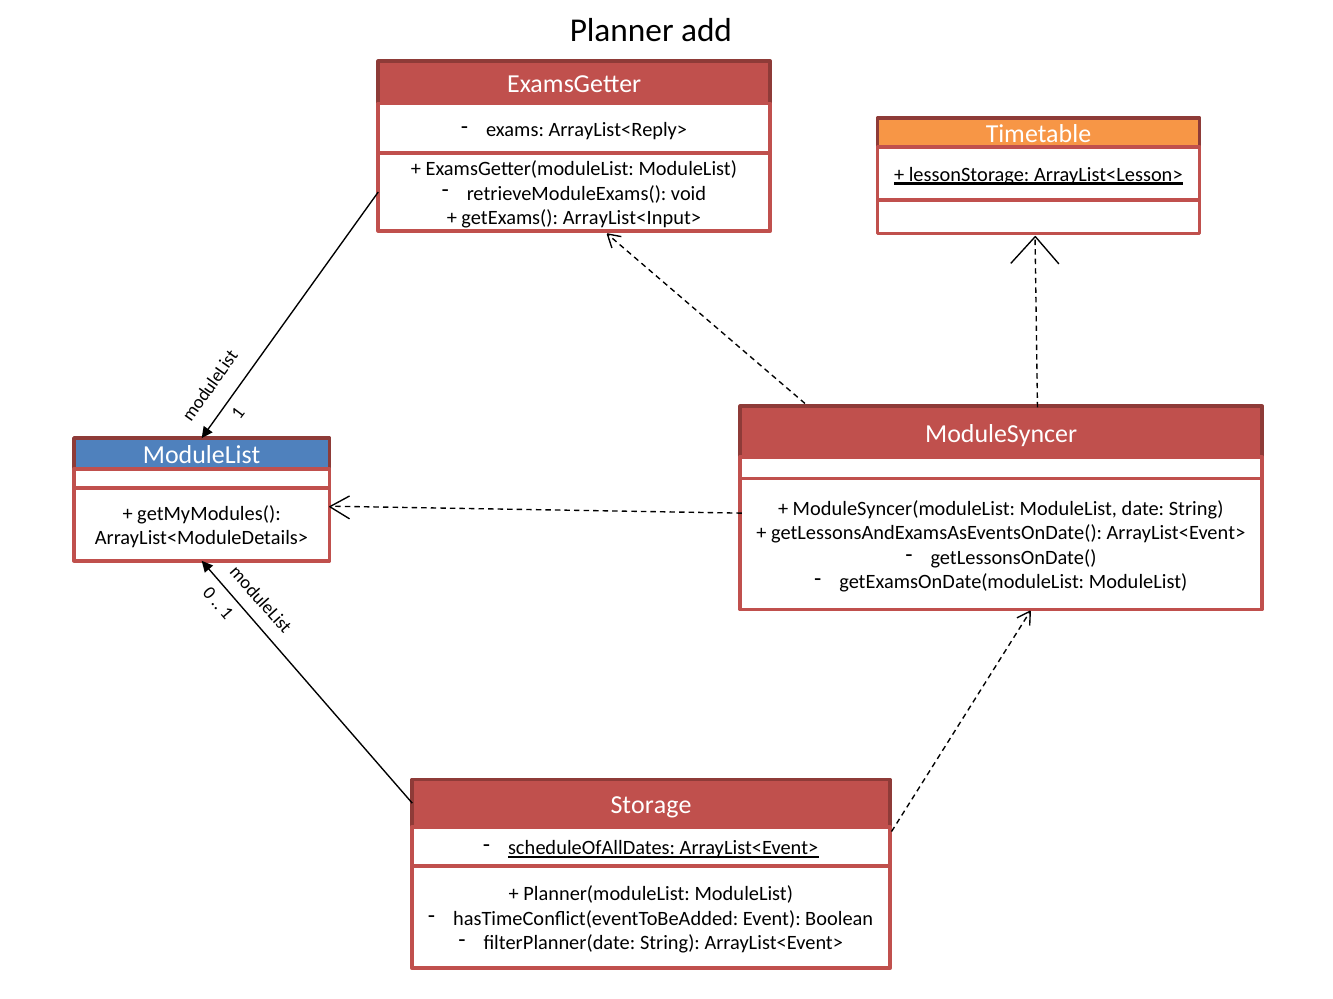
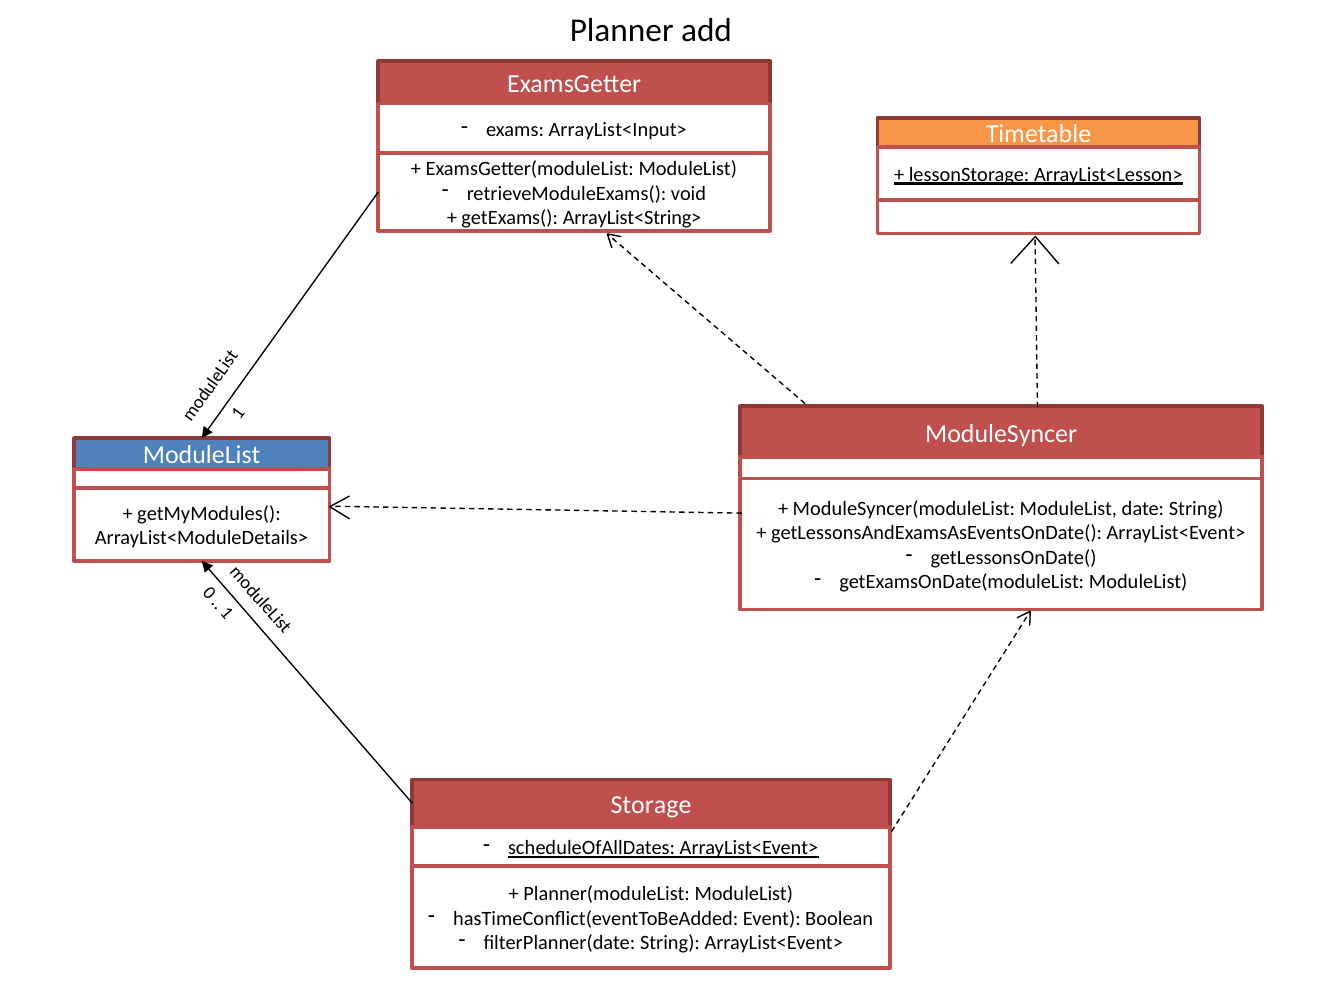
ArrayList<Reply>: ArrayList<Reply> -> ArrayList<Input> (618, 130)
ArrayList<Input>: ArrayList<Input> -> ArrayList<String> (632, 218)
